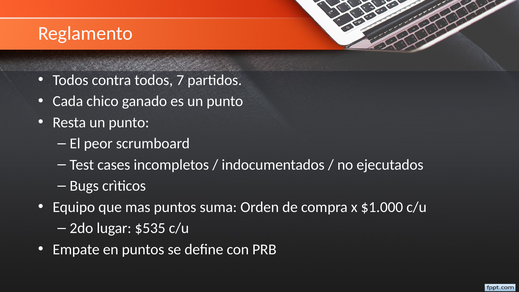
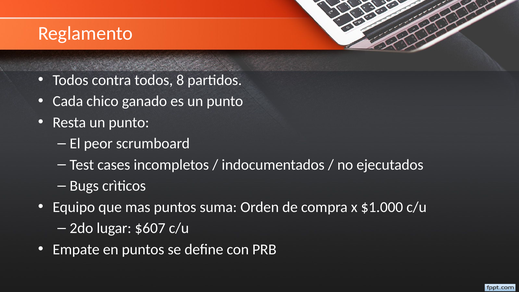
7: 7 -> 8 (180, 80)
$535: $535 -> $607 (150, 228)
